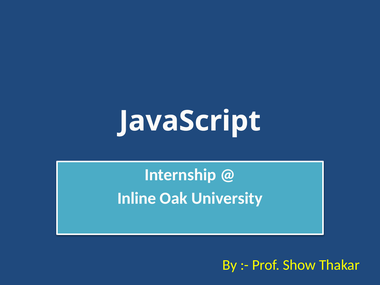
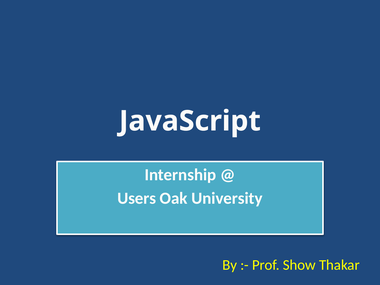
Inline: Inline -> Users (137, 198)
